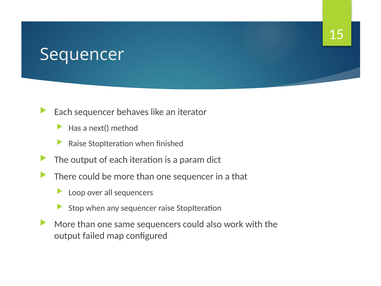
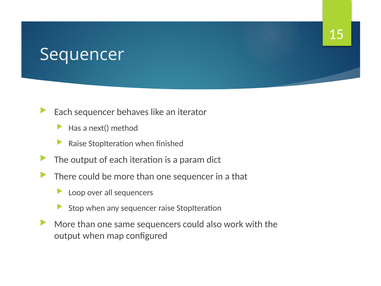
output failed: failed -> when (94, 235)
